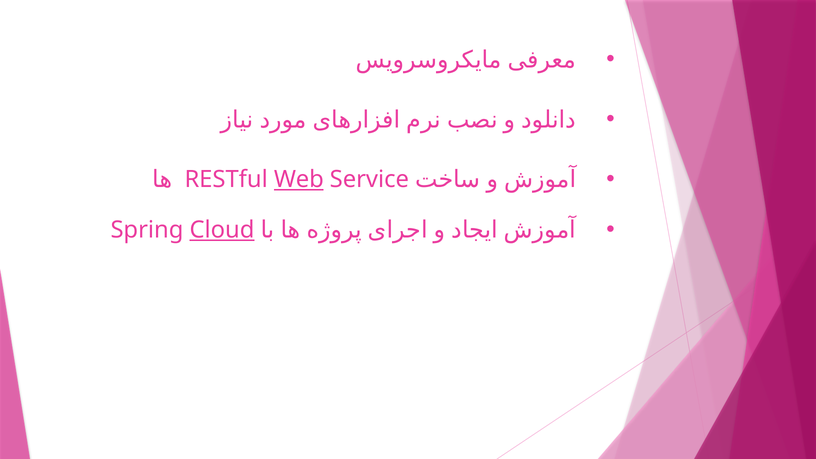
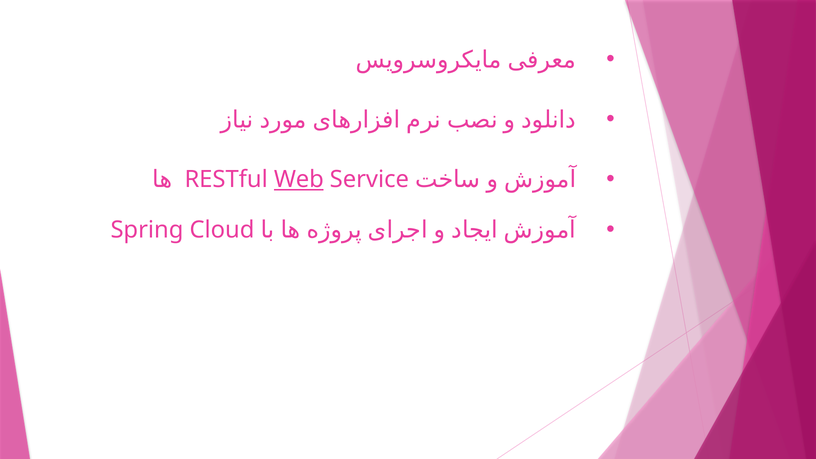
Cloud underline: present -> none (222, 230)
